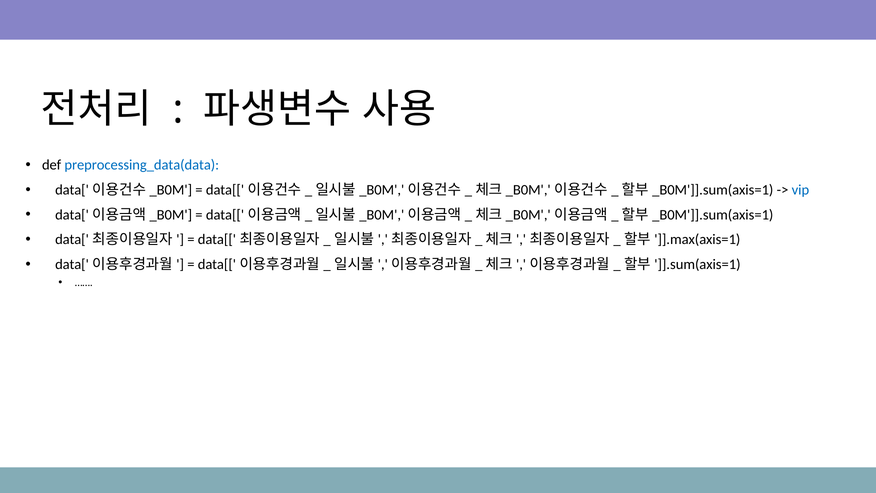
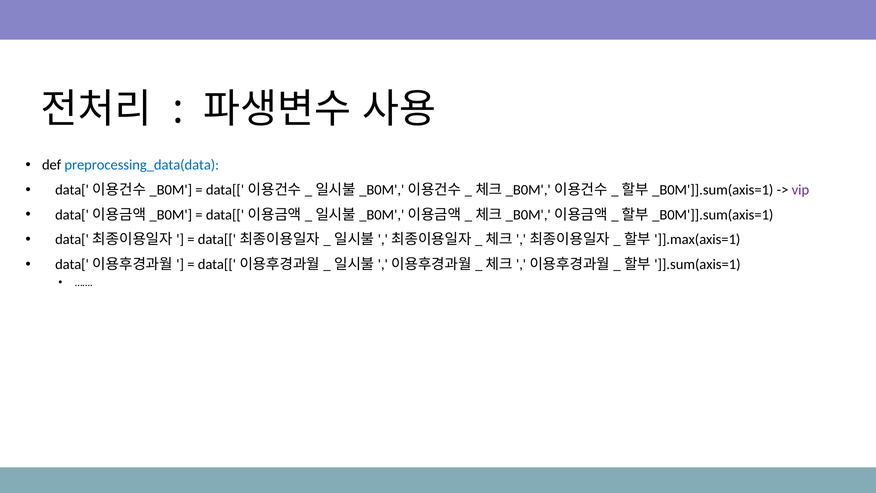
vip colour: blue -> purple (800, 190)
